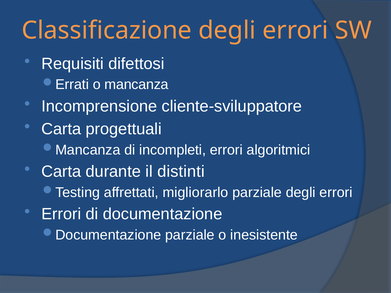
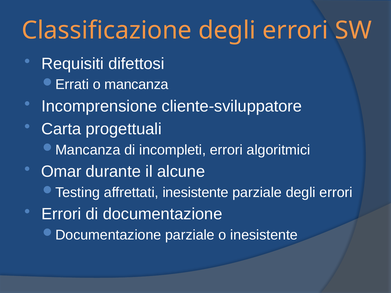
Carta: Carta -> Omar (61, 172)
distinti: distinti -> alcune (181, 172)
affrettati migliorarlo: migliorarlo -> inesistente (196, 193)
